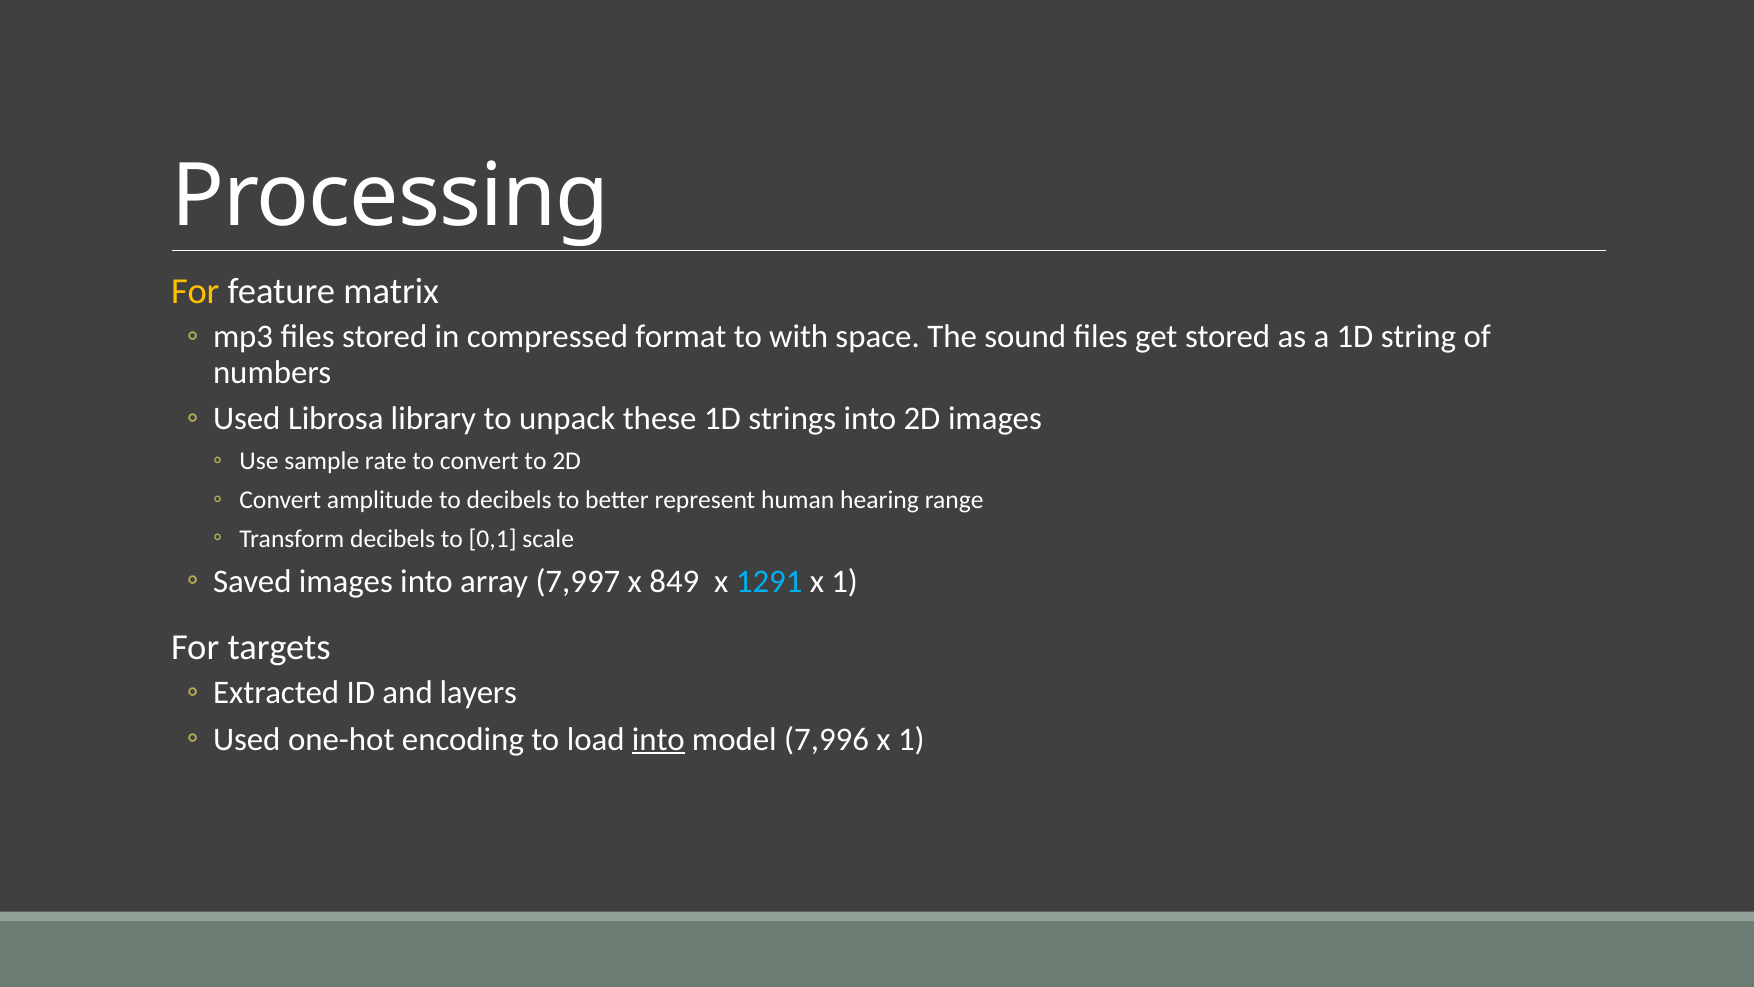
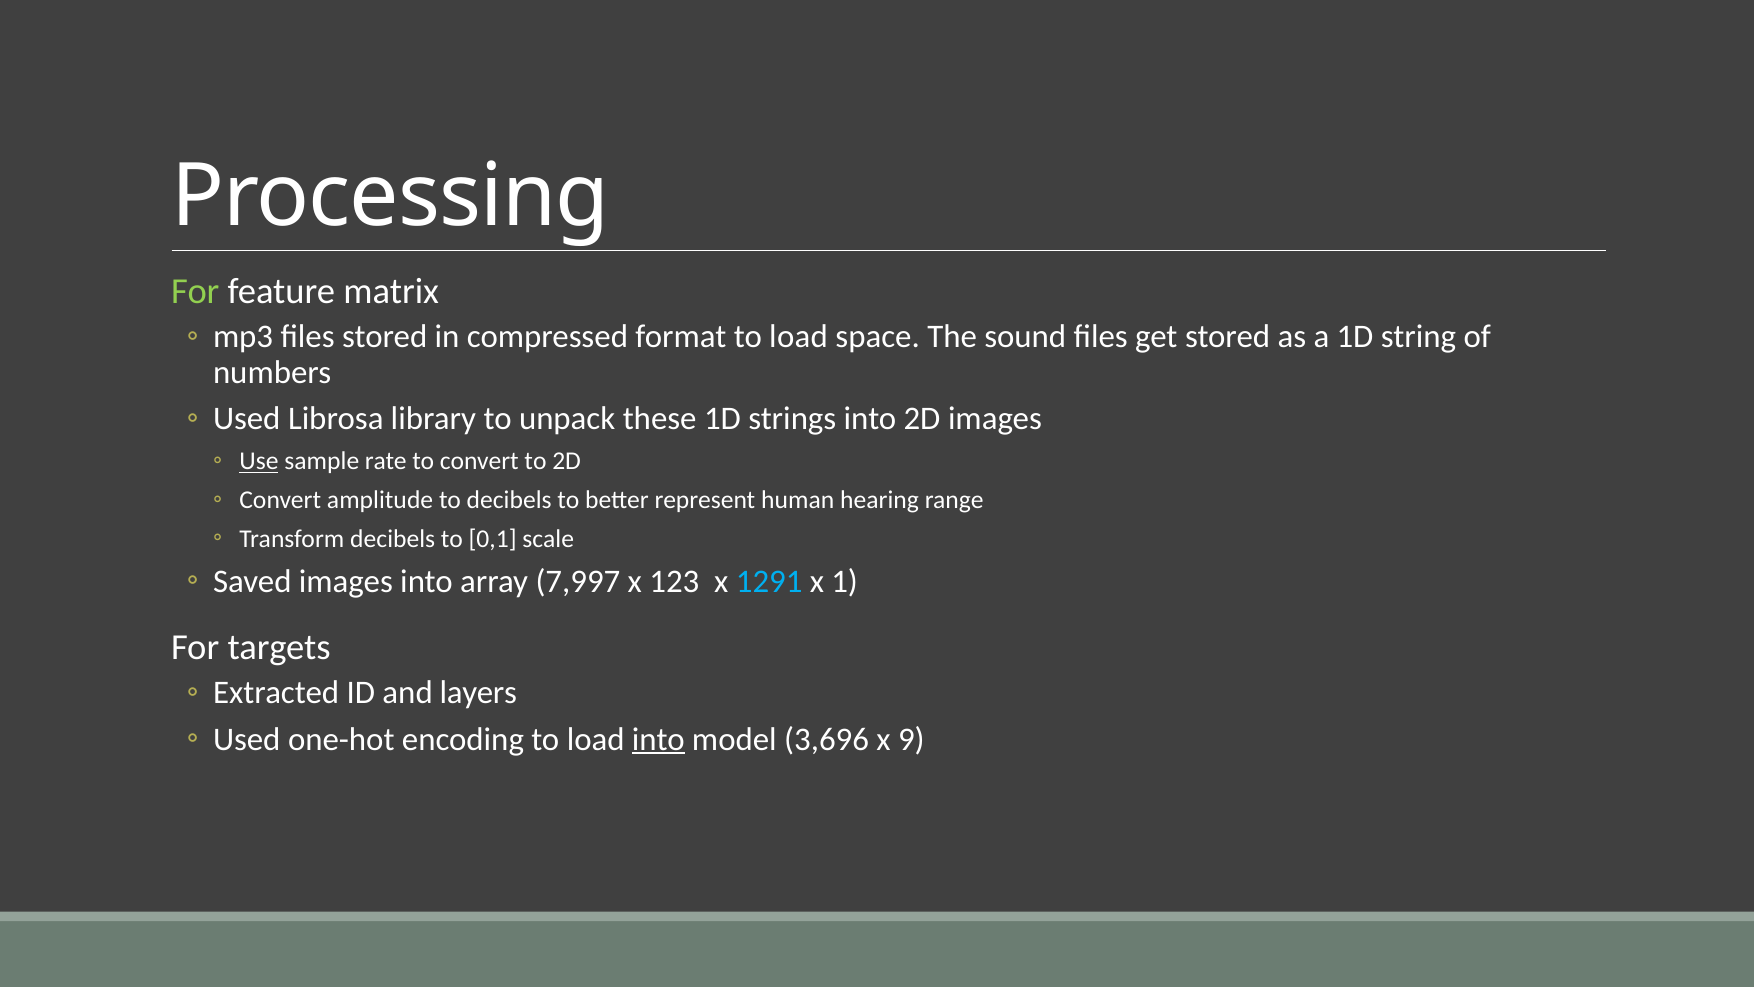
For colour: yellow -> light green (195, 292)
format to with: with -> load (799, 337)
Use underline: none -> present (259, 461)
849: 849 -> 123 (674, 581)
7,996: 7,996 -> 3,696 (827, 739)
1: 1 -> 9 (911, 739)
